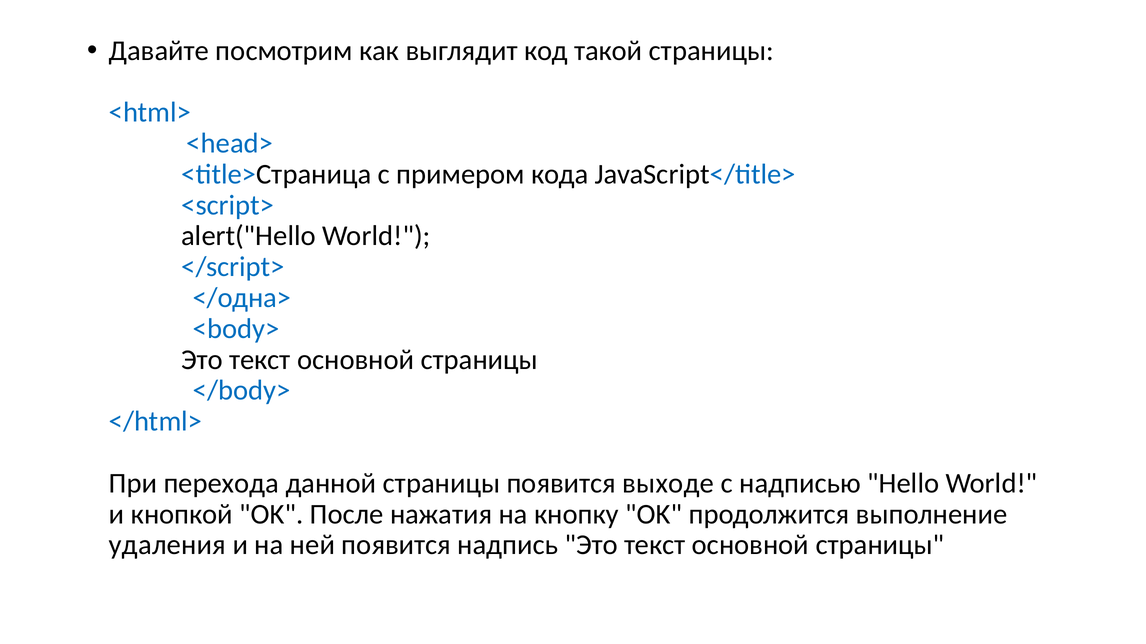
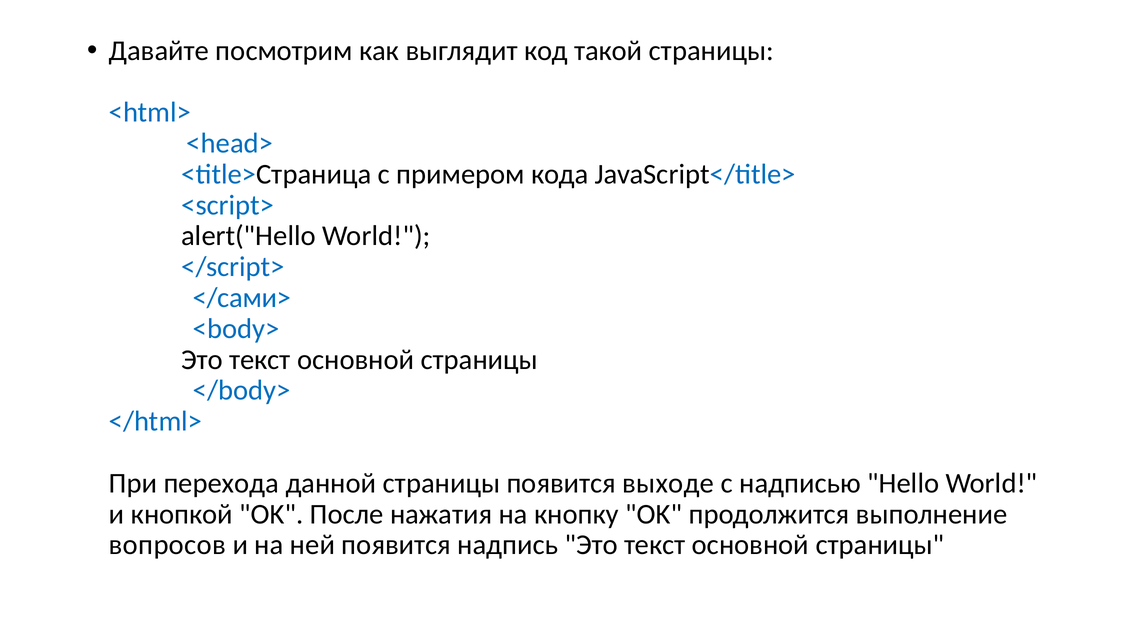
</одна>: </одна> -> </сами> (242, 298)
удаления: удаления -> вопросов (167, 545)
